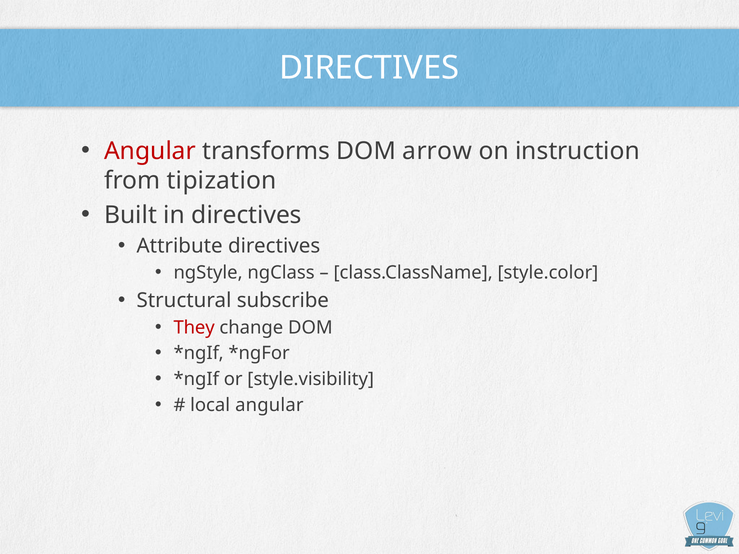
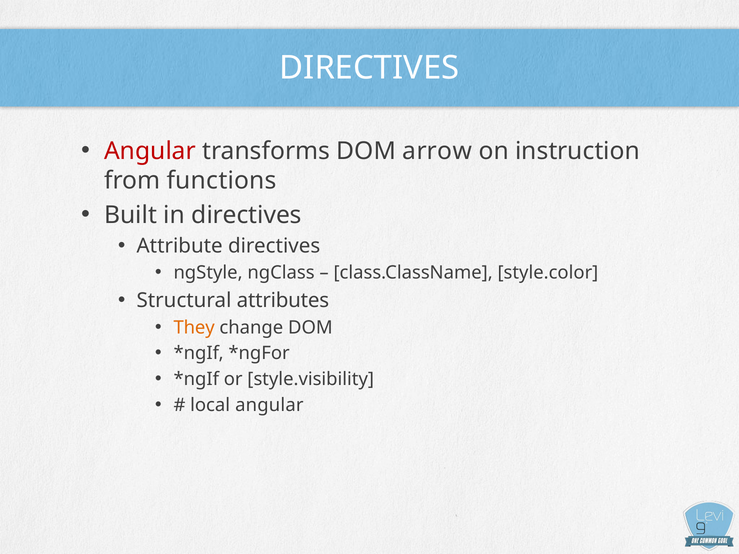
tipization: tipization -> functions (222, 181)
subscribe: subscribe -> attributes (283, 301)
They colour: red -> orange (194, 328)
